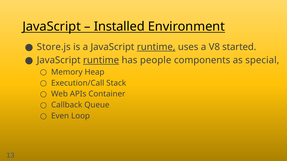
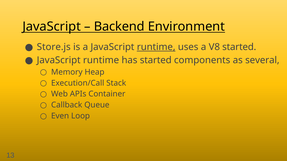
Installed: Installed -> Backend (119, 27)
runtime underline: present -> none (101, 60)
has people: people -> started (156, 60)
special: special -> several (262, 60)
